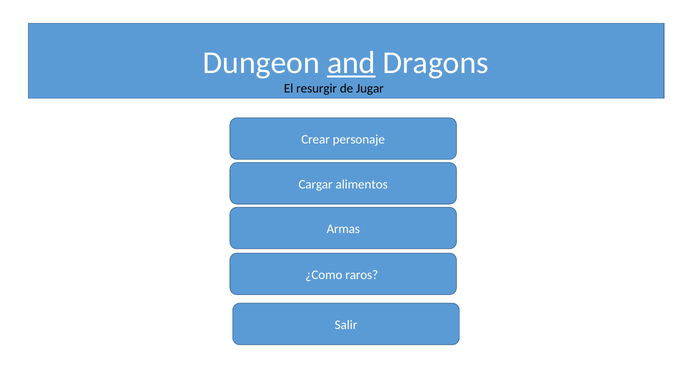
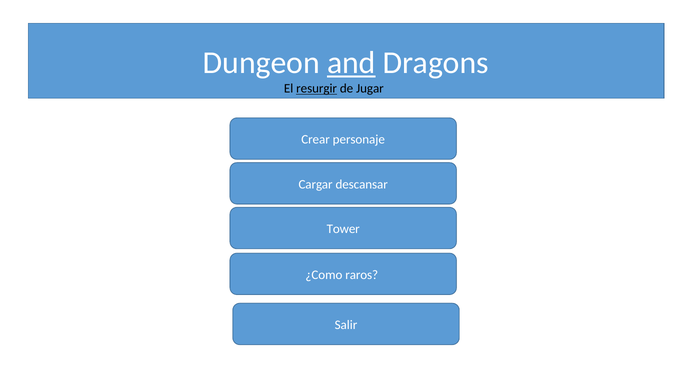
resurgir underline: none -> present (317, 89)
alimentos: alimentos -> descansar (362, 184)
Armas: Armas -> Tower (343, 229)
